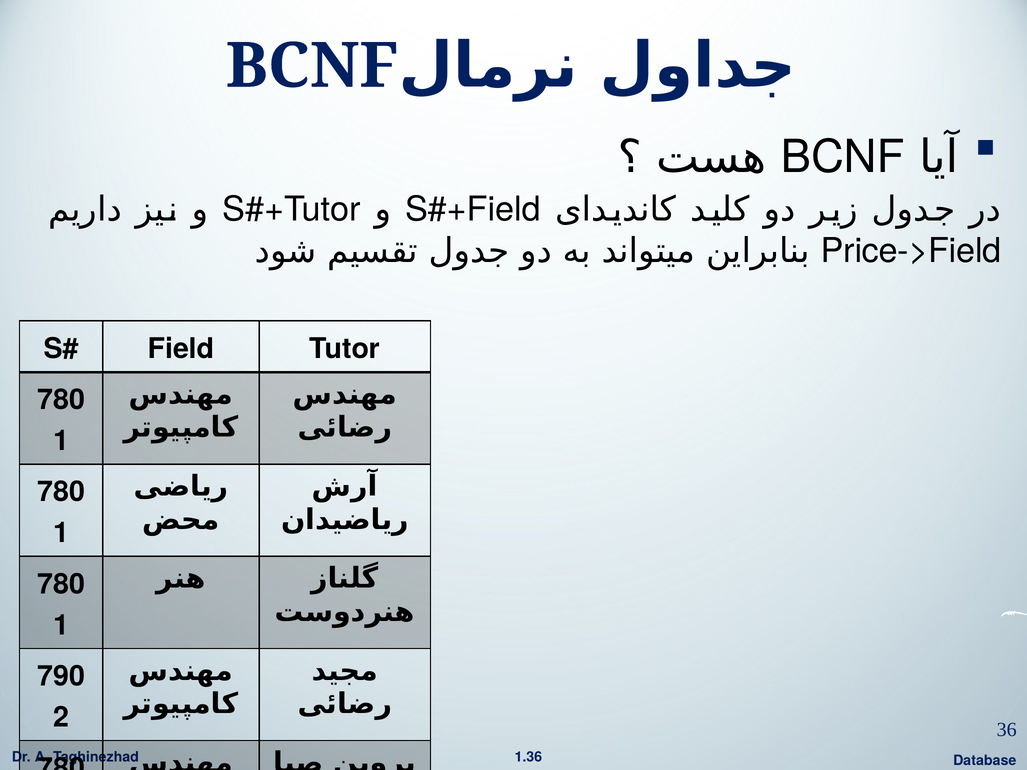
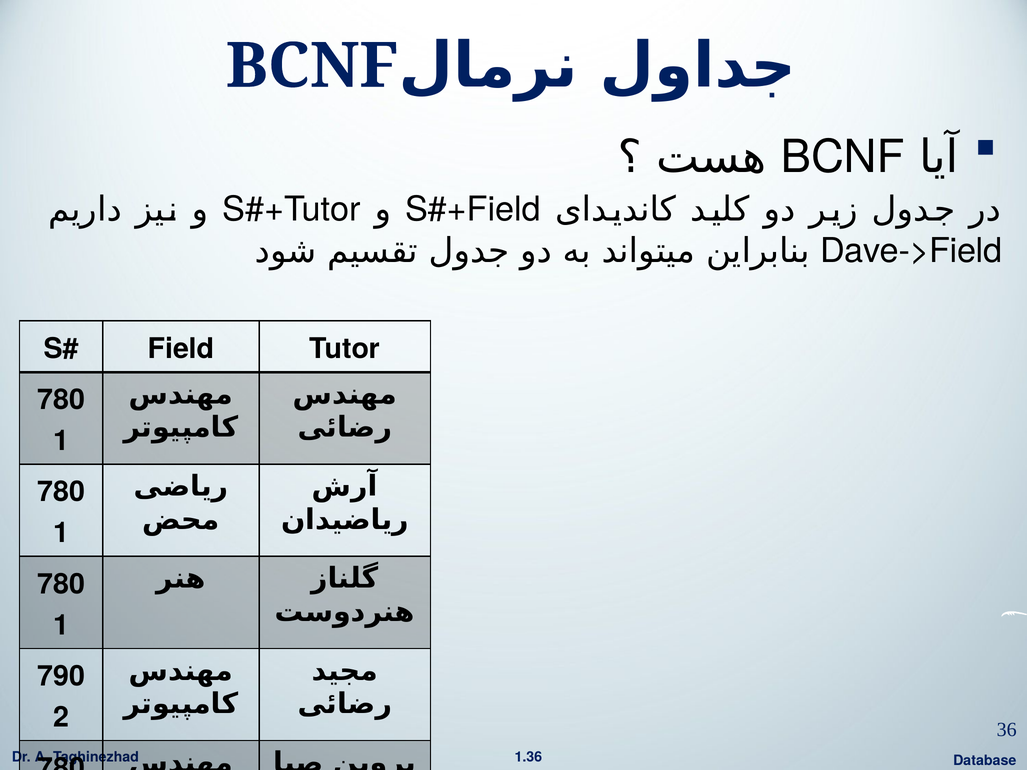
Price->Field: Price->Field -> Dave->Field (911, 251)
